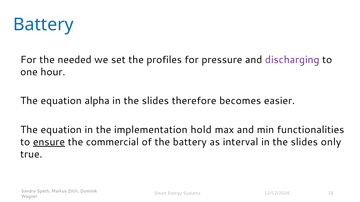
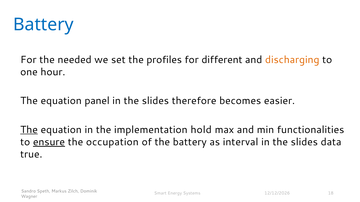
pressure: pressure -> different (222, 60)
discharging colour: purple -> orange (292, 60)
alpha: alpha -> panel (97, 101)
The underline: none -> present (29, 130)
commercial: commercial -> occupation (112, 142)
only: only -> data (331, 142)
